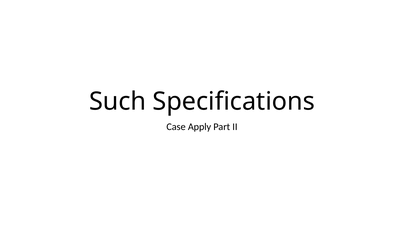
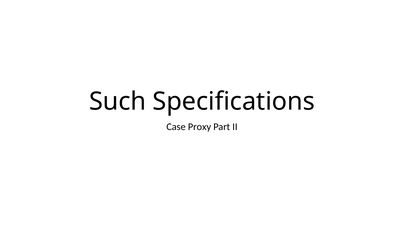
Apply: Apply -> Proxy (199, 126)
